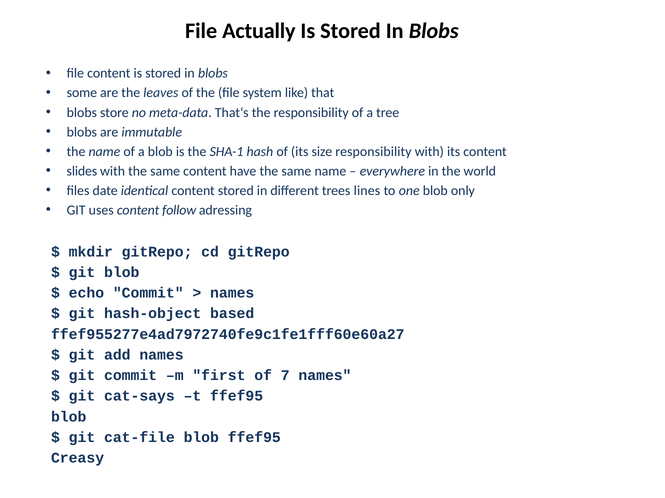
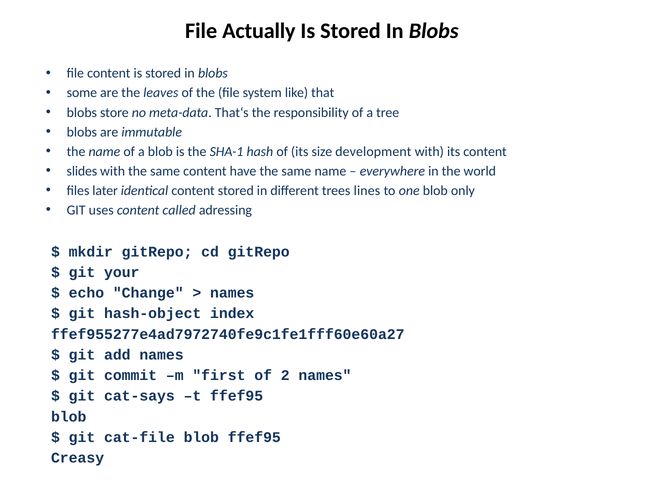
size responsibility: responsibility -> development (373, 152)
date: date -> later (105, 191)
follow: follow -> called (179, 211)
git blob: blob -> your (122, 273)
echo Commit: Commit -> Change (148, 293)
based: based -> index (232, 314)
7: 7 -> 2 (285, 376)
